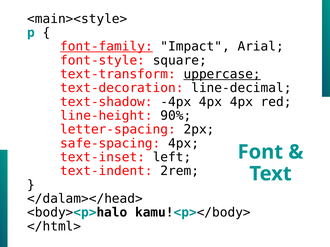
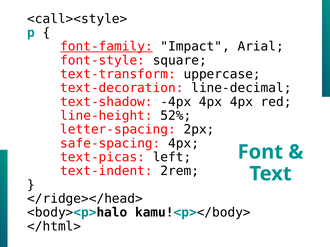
<main><style>: <main><style> -> <call><style> (77, 19)
uppercase underline: present -> none (222, 74)
90%: 90% -> 52% (176, 116)
text-inset: text-inset -> text-picas (103, 157)
</dalam></head>: </dalam></head> -> </ridge></head> (85, 199)
